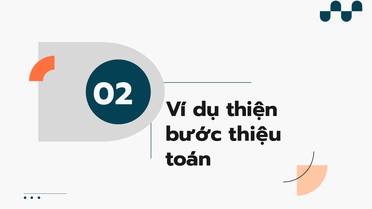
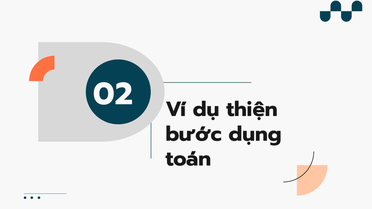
thiệu: thiệu -> dụng (255, 134)
